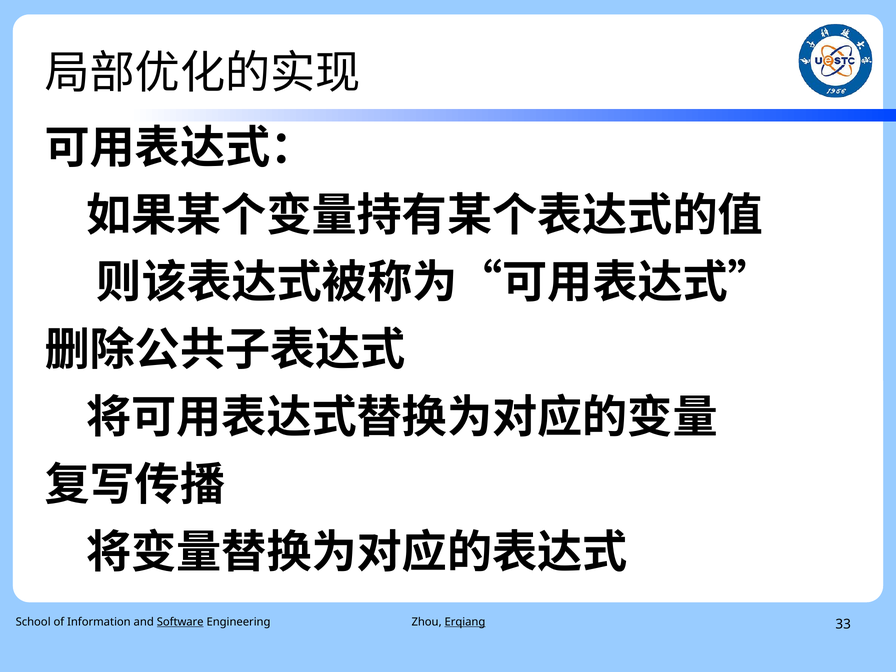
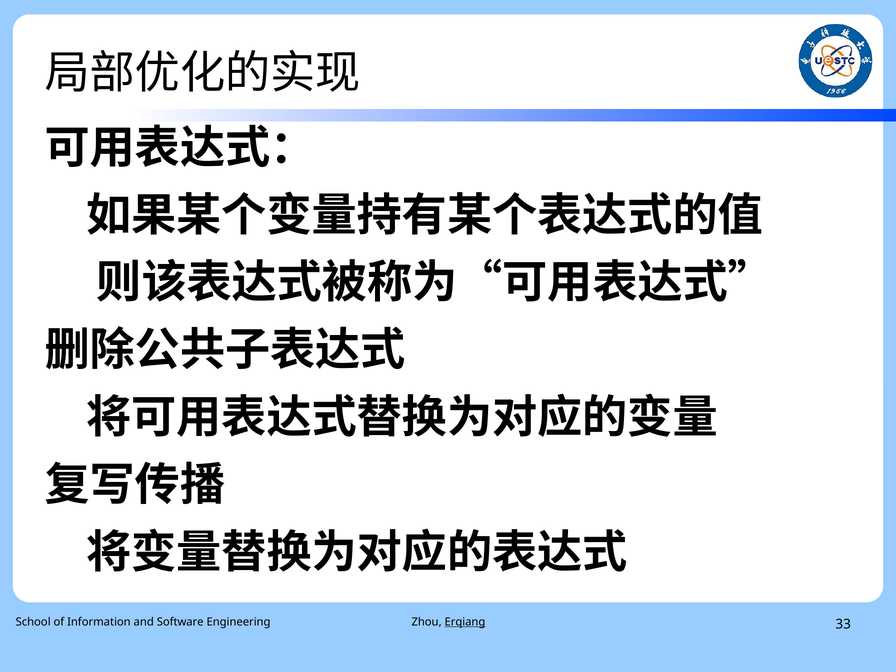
Software underline: present -> none (180, 622)
